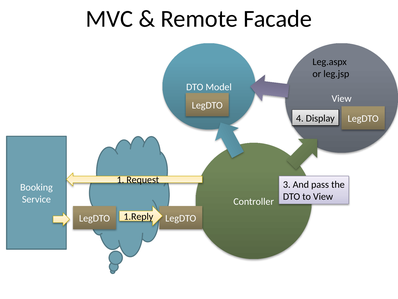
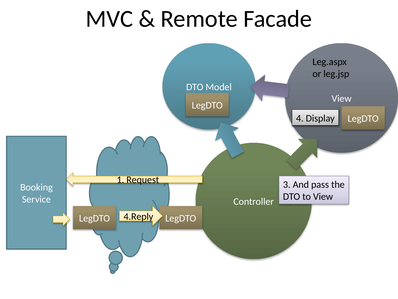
1.Reply: 1.Reply -> 4.Reply (138, 216)
